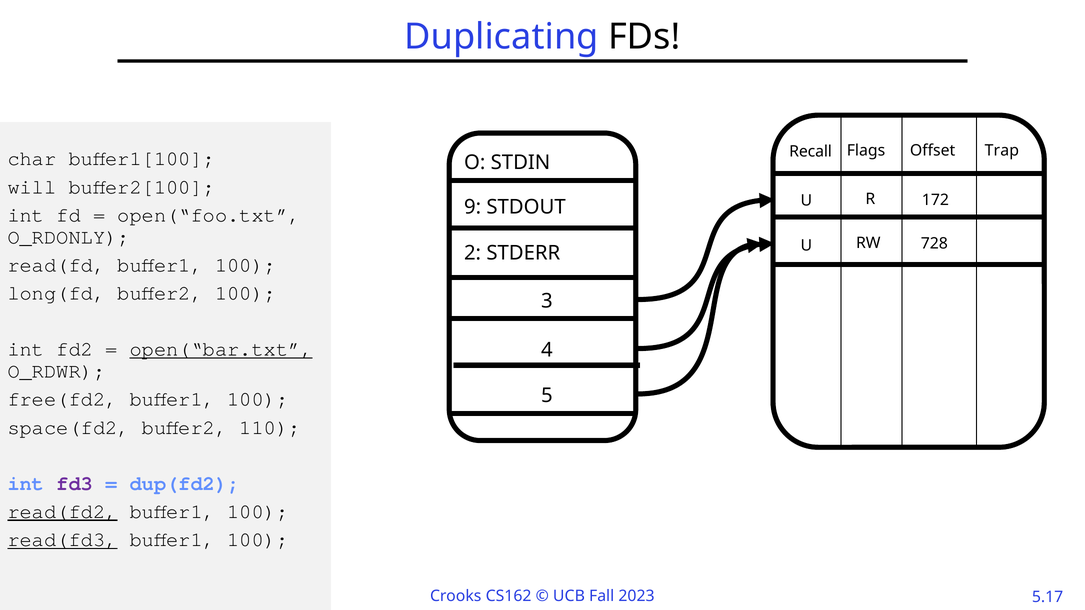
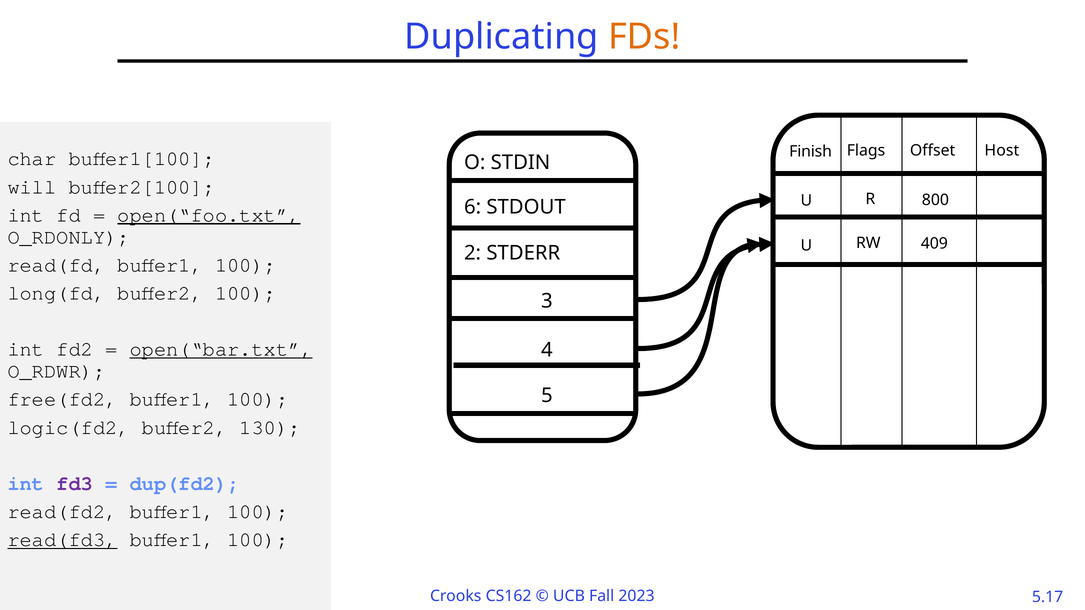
FDs colour: black -> orange (644, 37)
Recall: Recall -> Finish (811, 152)
Trap: Trap -> Host (1002, 151)
172: 172 -> 800 (935, 200)
9: 9 -> 6 (473, 207)
open(“foo.txt underline: none -> present (209, 215)
728: 728 -> 409 (934, 244)
space(fd2: space(fd2 -> logic(fd2 (69, 428)
110: 110 -> 130 (270, 428)
read(fd2 underline: present -> none (62, 512)
